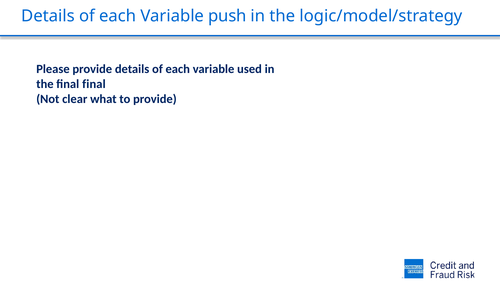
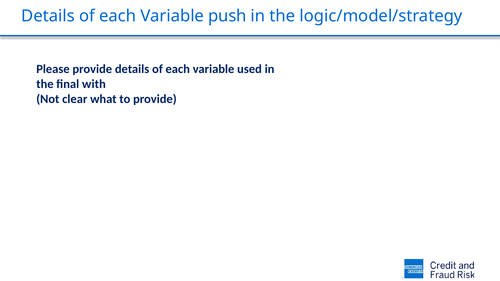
final final: final -> with (94, 84)
